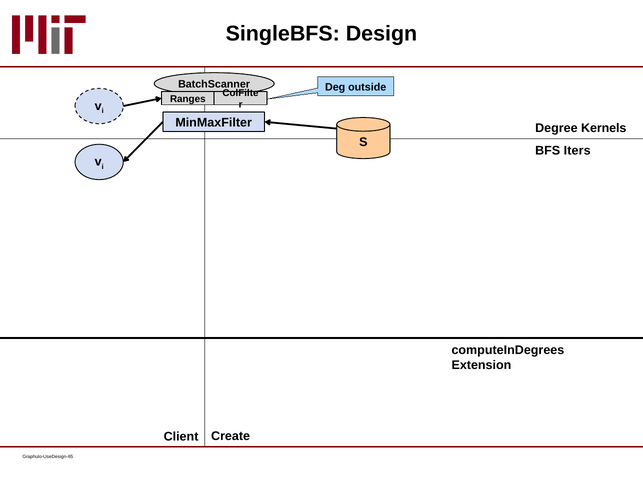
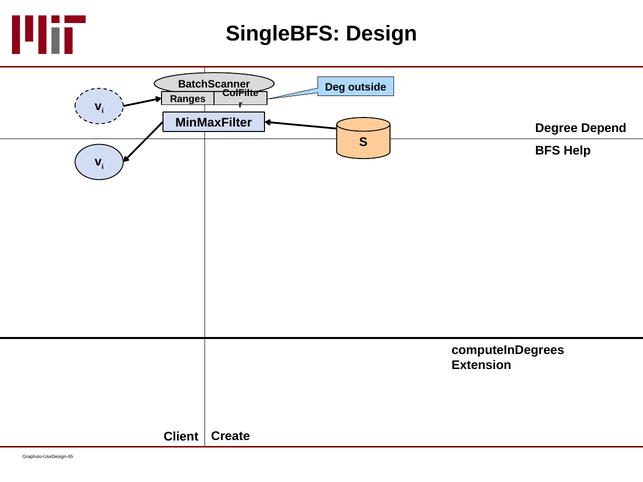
Kernels: Kernels -> Depend (604, 128)
Iters: Iters -> Help (577, 150)
